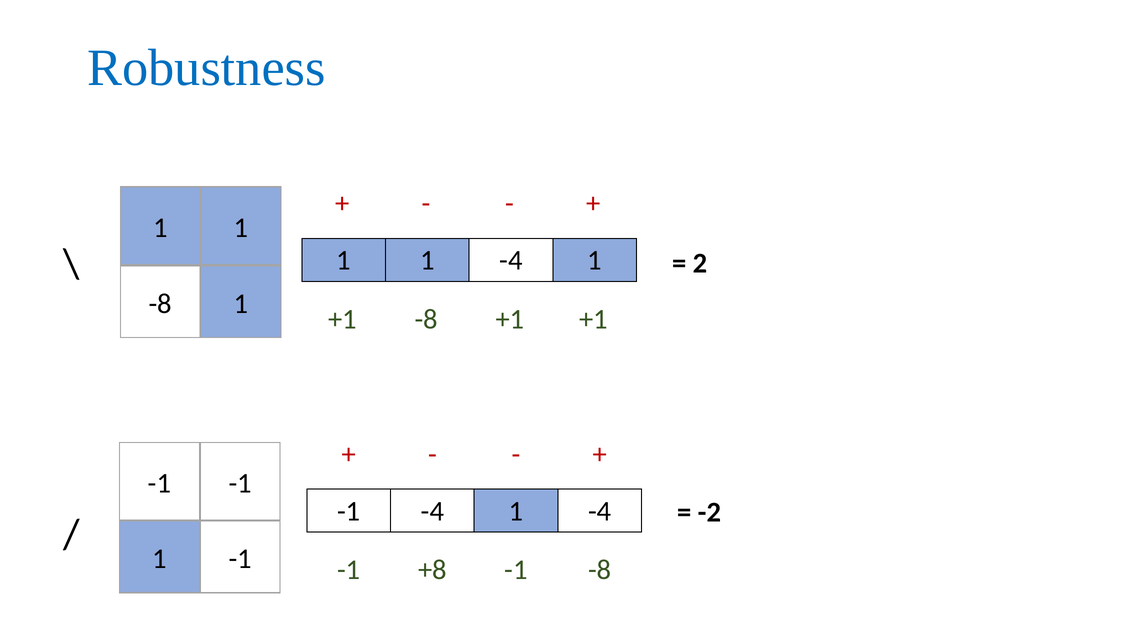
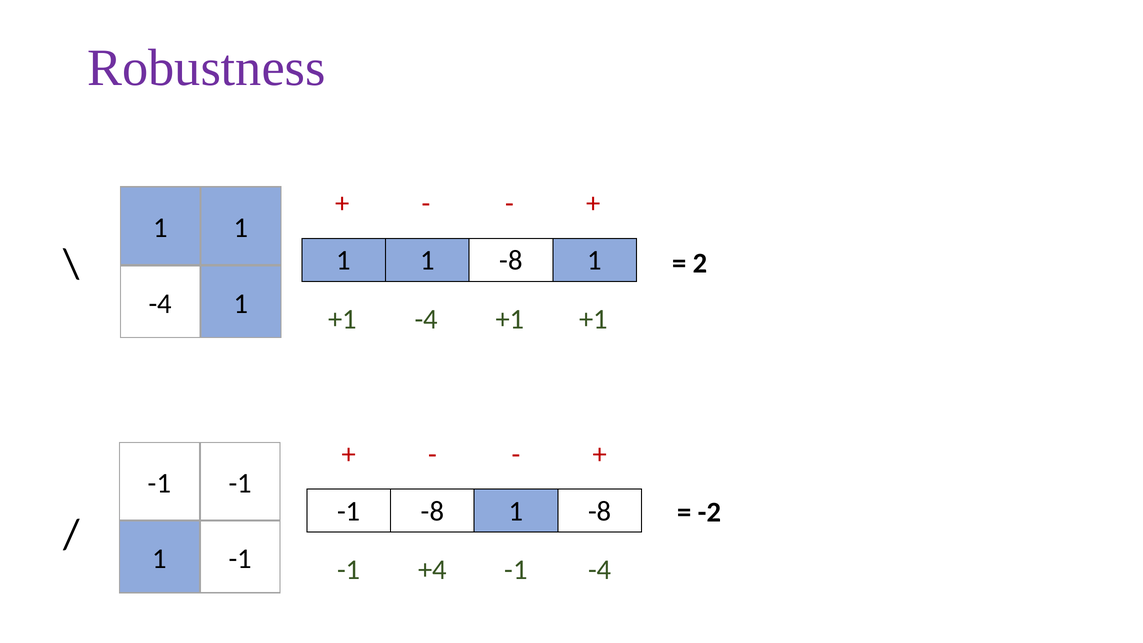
Robustness colour: blue -> purple (206, 68)
1 1 -4: -4 -> -8 (511, 260)
-8: -8 -> -4 (160, 304)
+1 -8: -8 -> -4 (426, 319)
-1 -4: -4 -> -8 (432, 511)
-4: -4 -> -8 (600, 511)
+8: +8 -> +4 (432, 570)
-8: -8 -> -4 (600, 570)
